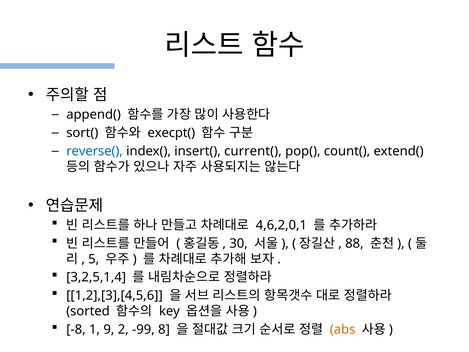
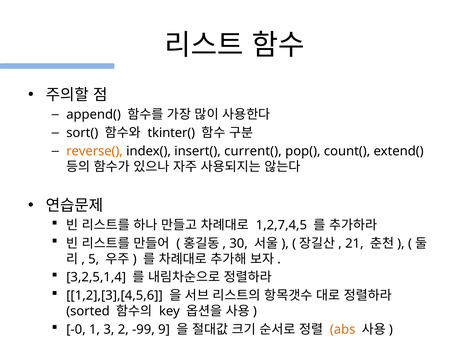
execpt(: execpt( -> tkinter( (171, 133)
reverse( colour: blue -> orange (95, 151)
4,6,2,0,1: 4,6,2,0,1 -> 1,2,7,4,5 (281, 225)
88: 88 -> 21 (354, 243)
-8: -8 -> -0 (76, 329)
9: 9 -> 3 (109, 329)
8: 8 -> 9 (164, 329)
